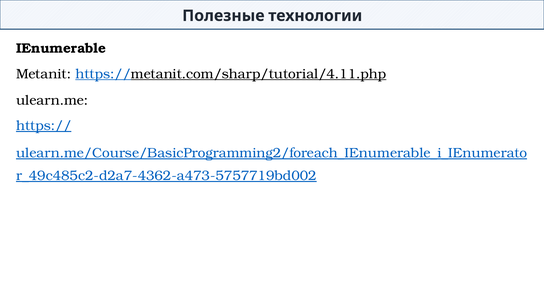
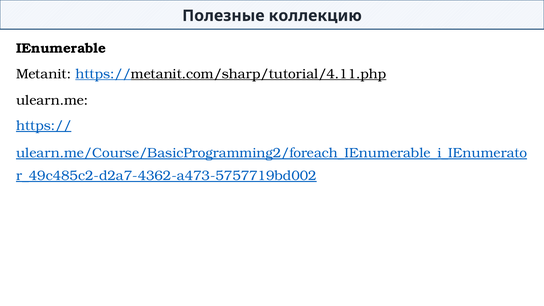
технологии: технологии -> коллекцию (315, 16)
